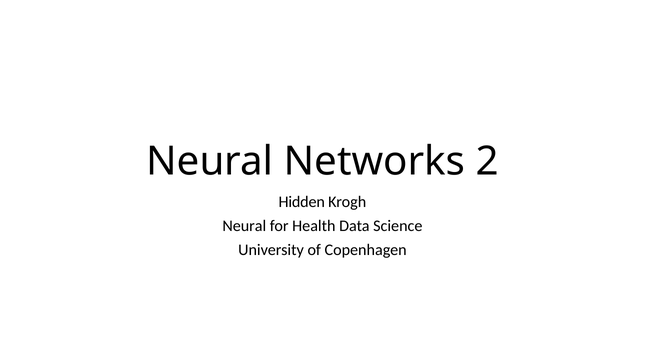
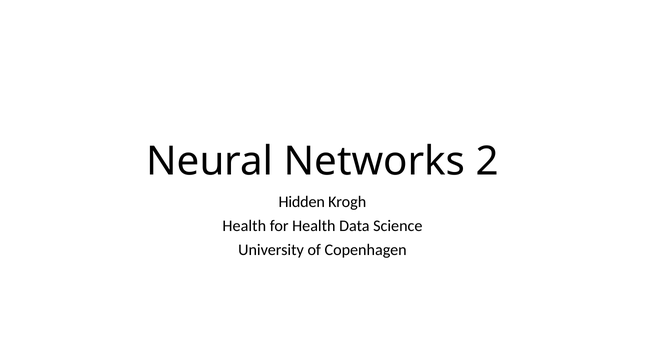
Neural: Neural -> Health (244, 226)
